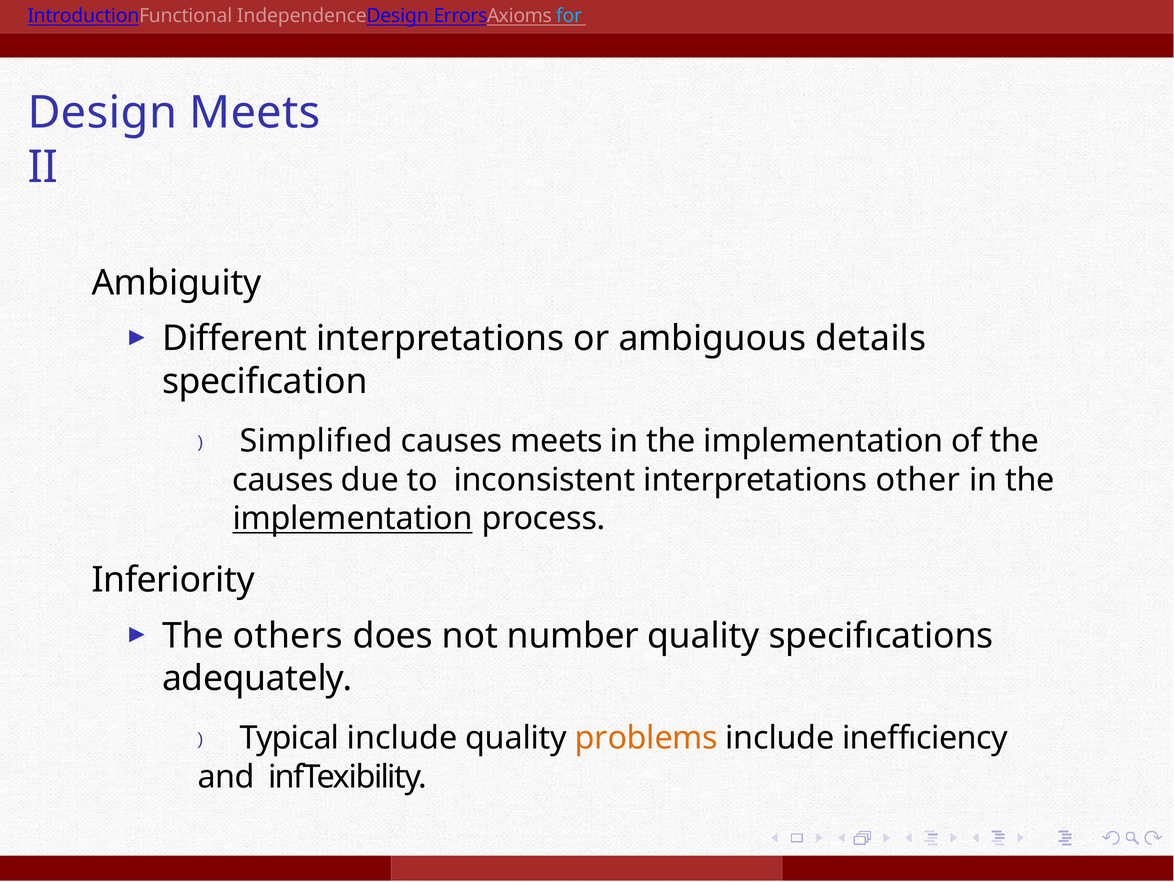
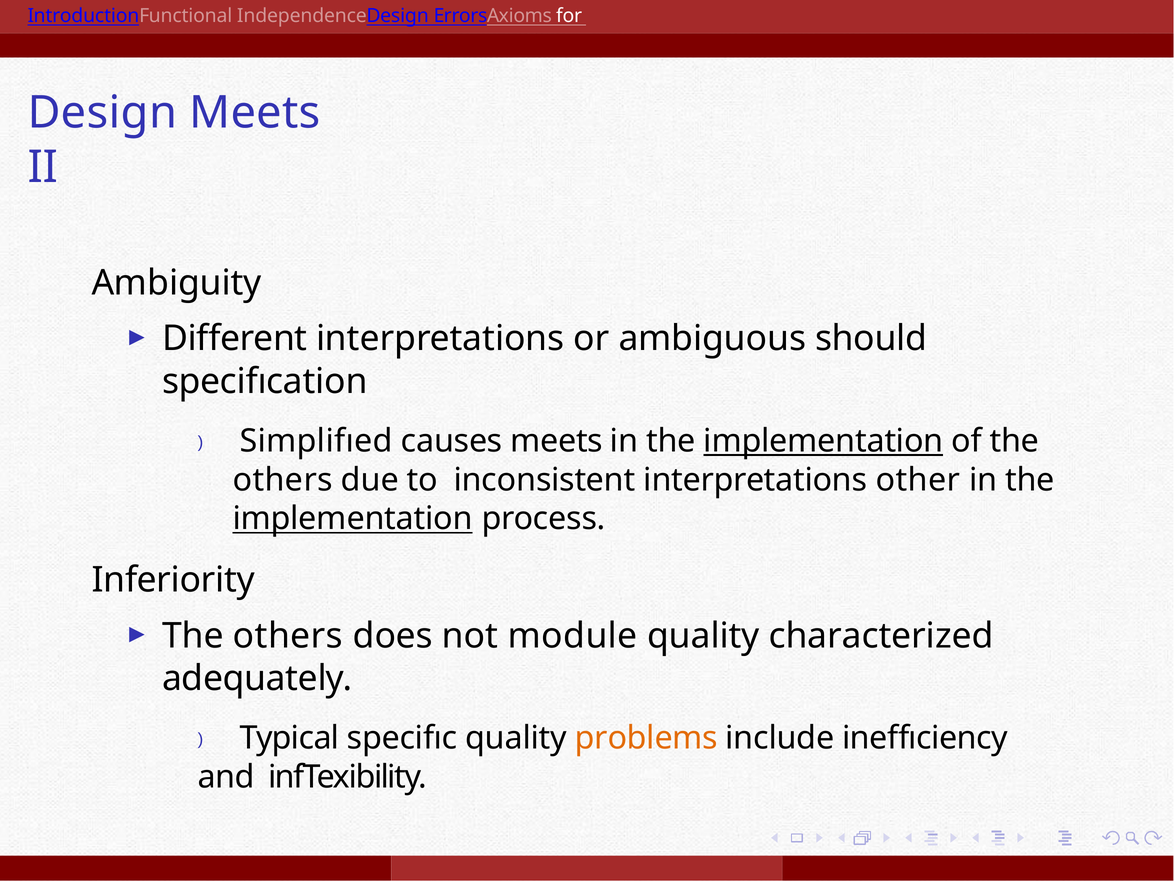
for colour: light blue -> white (569, 16)
details: details -> should (871, 338)
implementation underline: none -> present (823, 441)
causes: causes -> others (283, 480)
number: number -> module (573, 635)
specifıcations: specifıcations -> characterized (881, 635)
Typical include: include -> specifıc (402, 737)
